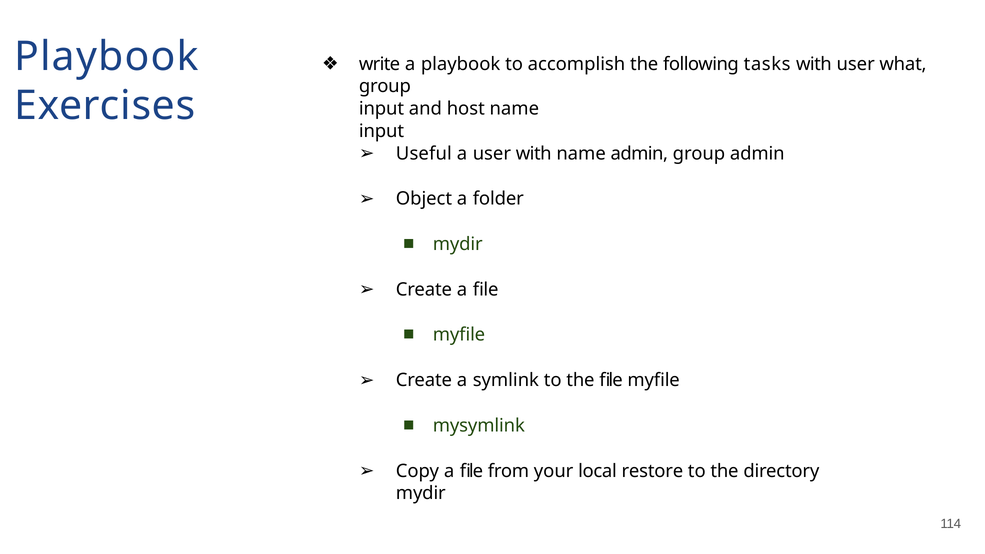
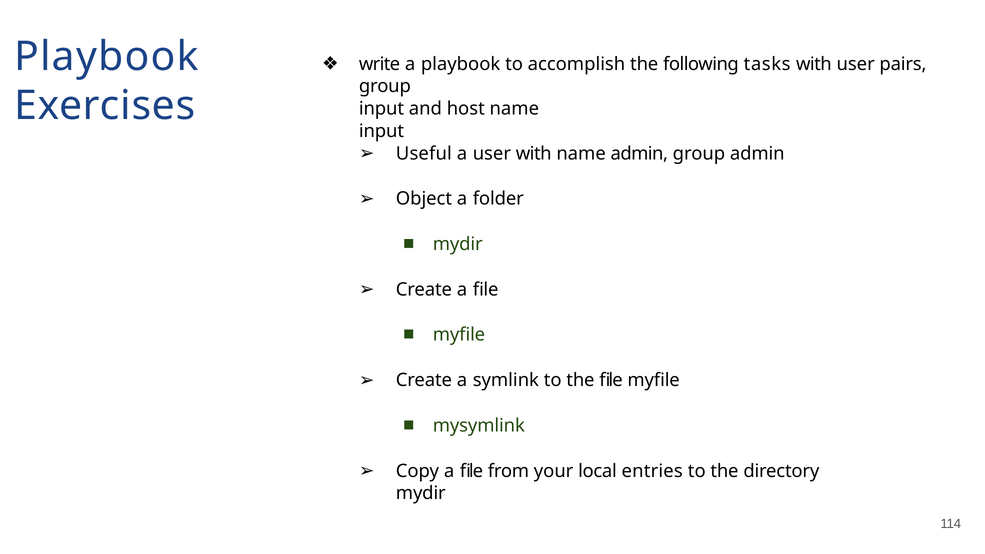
what: what -> pairs (903, 64)
restore: restore -> entries (652, 471)
